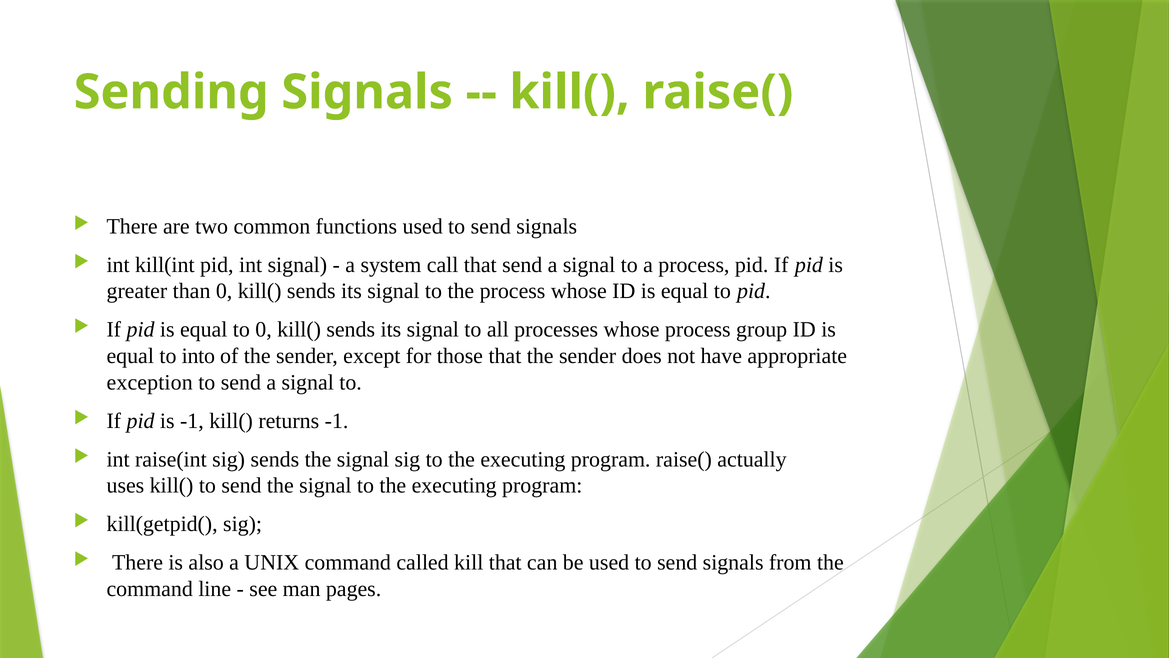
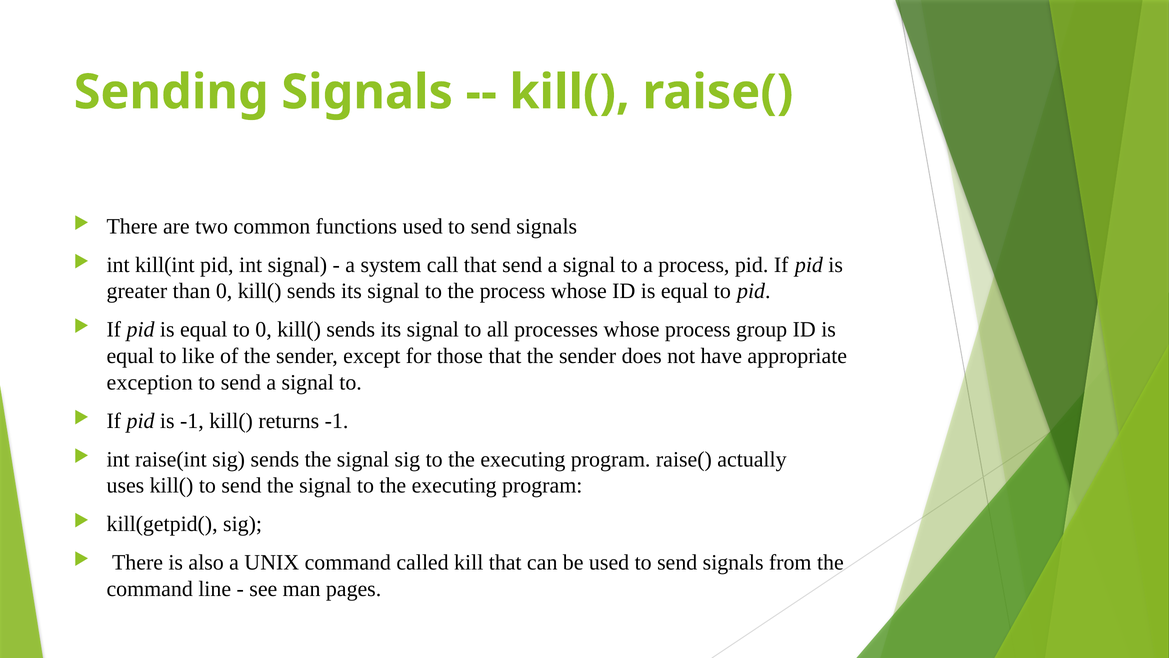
into: into -> like (198, 356)
